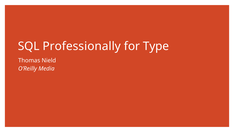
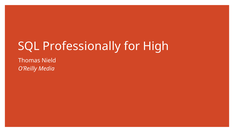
Type: Type -> High (156, 46)
